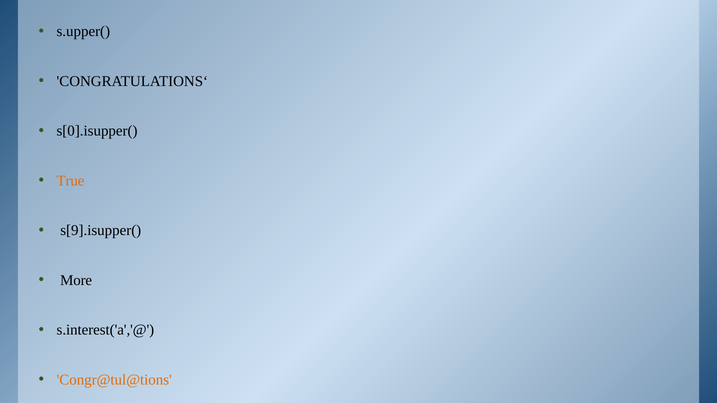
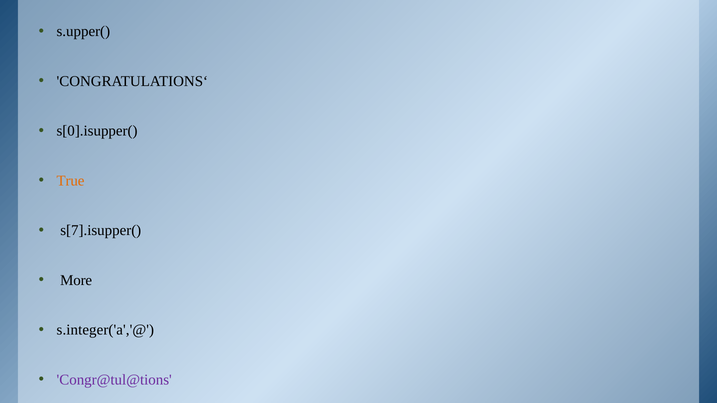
s[9].isupper(: s[9].isupper( -> s[7].isupper( (101, 231)
s.interest('a','@: s.interest('a','@ -> s.integer('a','@ (105, 330)
Congr@tul@tions colour: orange -> purple (114, 380)
